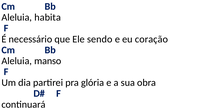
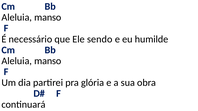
habita: habita -> manso (48, 17)
coração: coração -> humilde (151, 39)
